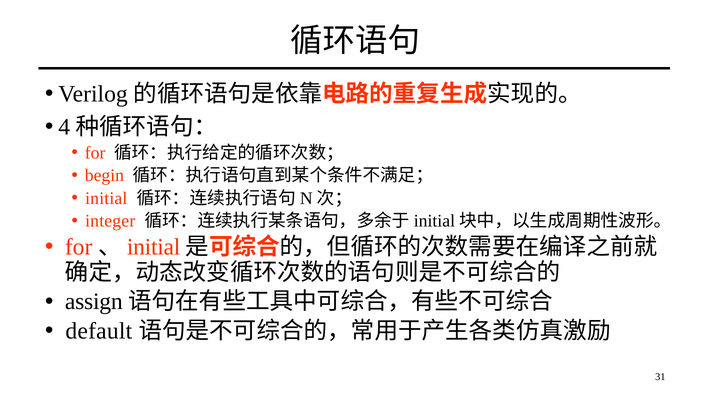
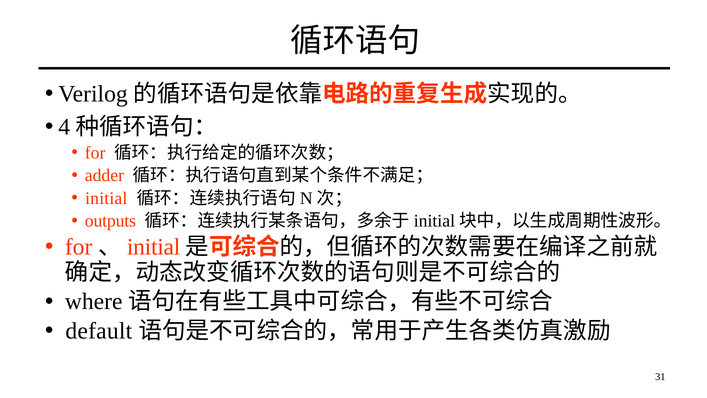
begin: begin -> adder (104, 175)
integer: integer -> outputs (110, 221)
assign: assign -> where (94, 301)
